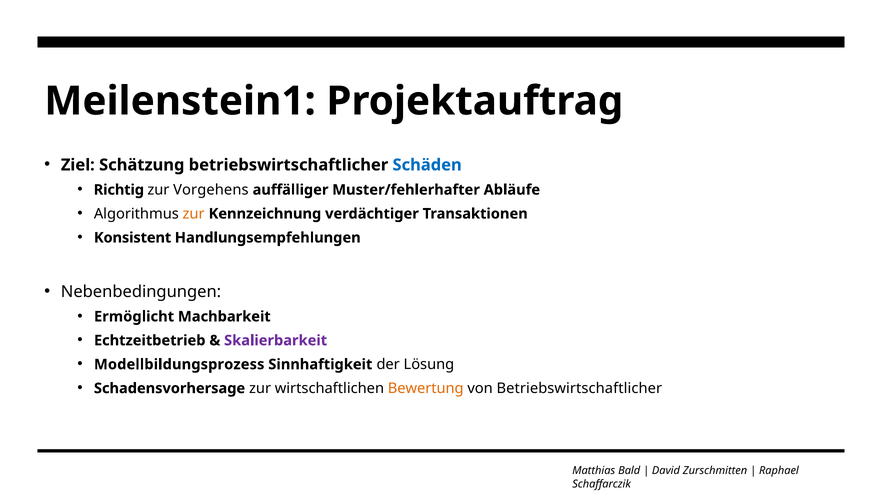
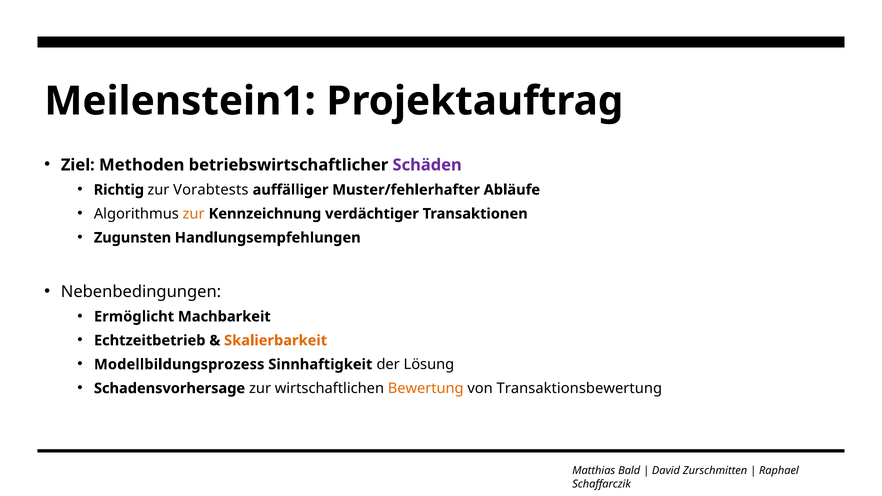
Schätzung: Schätzung -> Methoden (142, 165)
Schäden colour: blue -> purple (427, 165)
Vorgehens: Vorgehens -> Vorabtests (211, 190)
Konsistent: Konsistent -> Zugunsten (133, 238)
Skalierbarkeit colour: purple -> orange (276, 341)
von Betriebswirtschaftlicher: Betriebswirtschaftlicher -> Transaktionsbewertung (579, 388)
